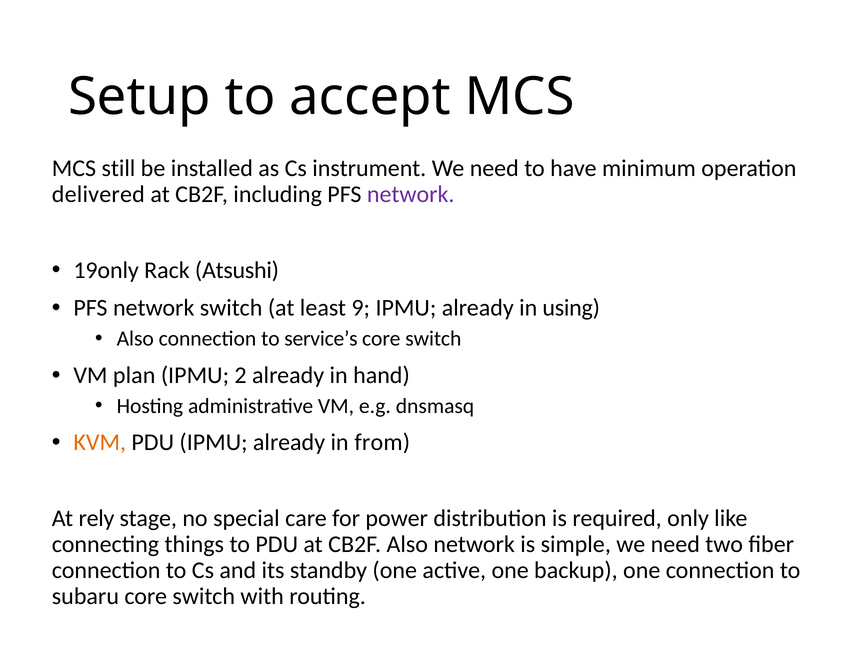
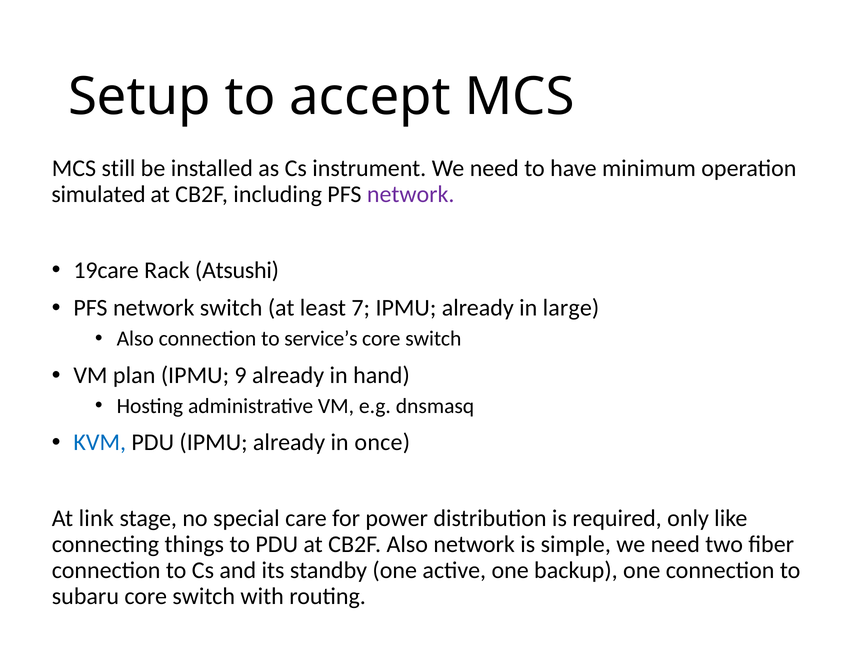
delivered: delivered -> simulated (99, 194)
19only: 19only -> 19care (106, 270)
9: 9 -> 7 (361, 308)
using: using -> large (571, 308)
2: 2 -> 9 (241, 375)
KVM colour: orange -> blue (100, 443)
from: from -> once (382, 443)
rely: rely -> link (96, 518)
